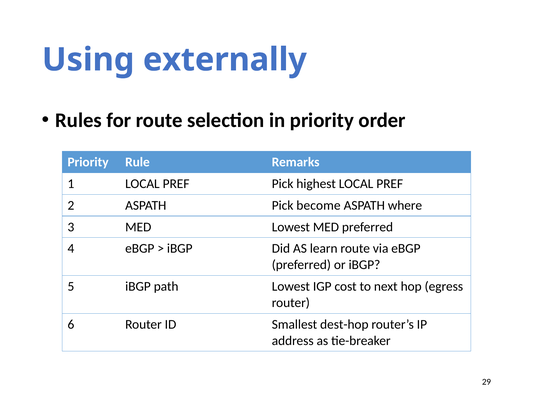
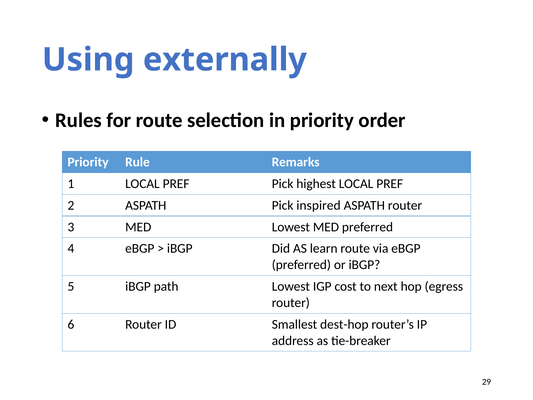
become: become -> inspired (318, 205)
ASPATH where: where -> router (405, 205)
